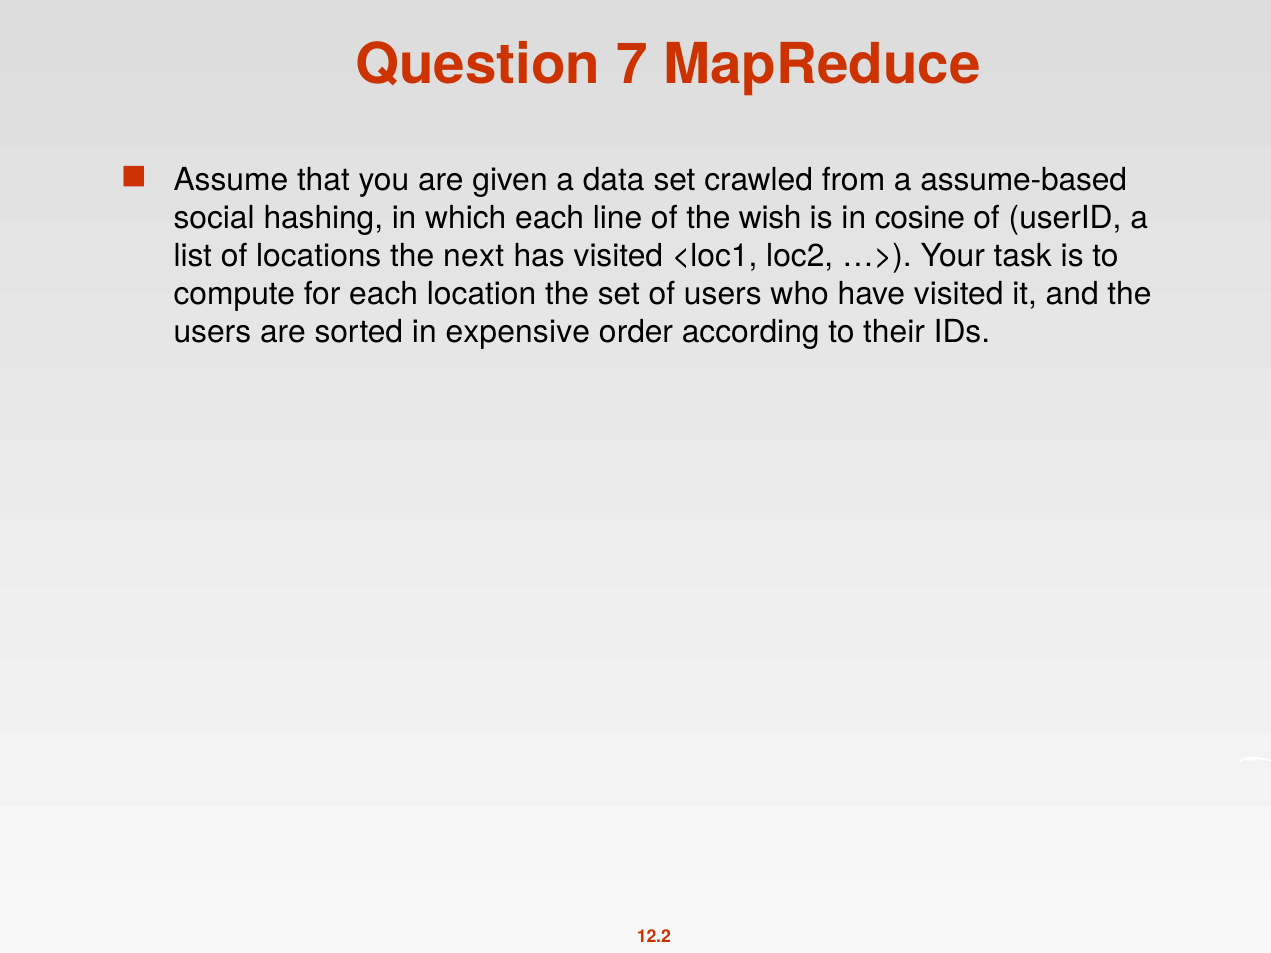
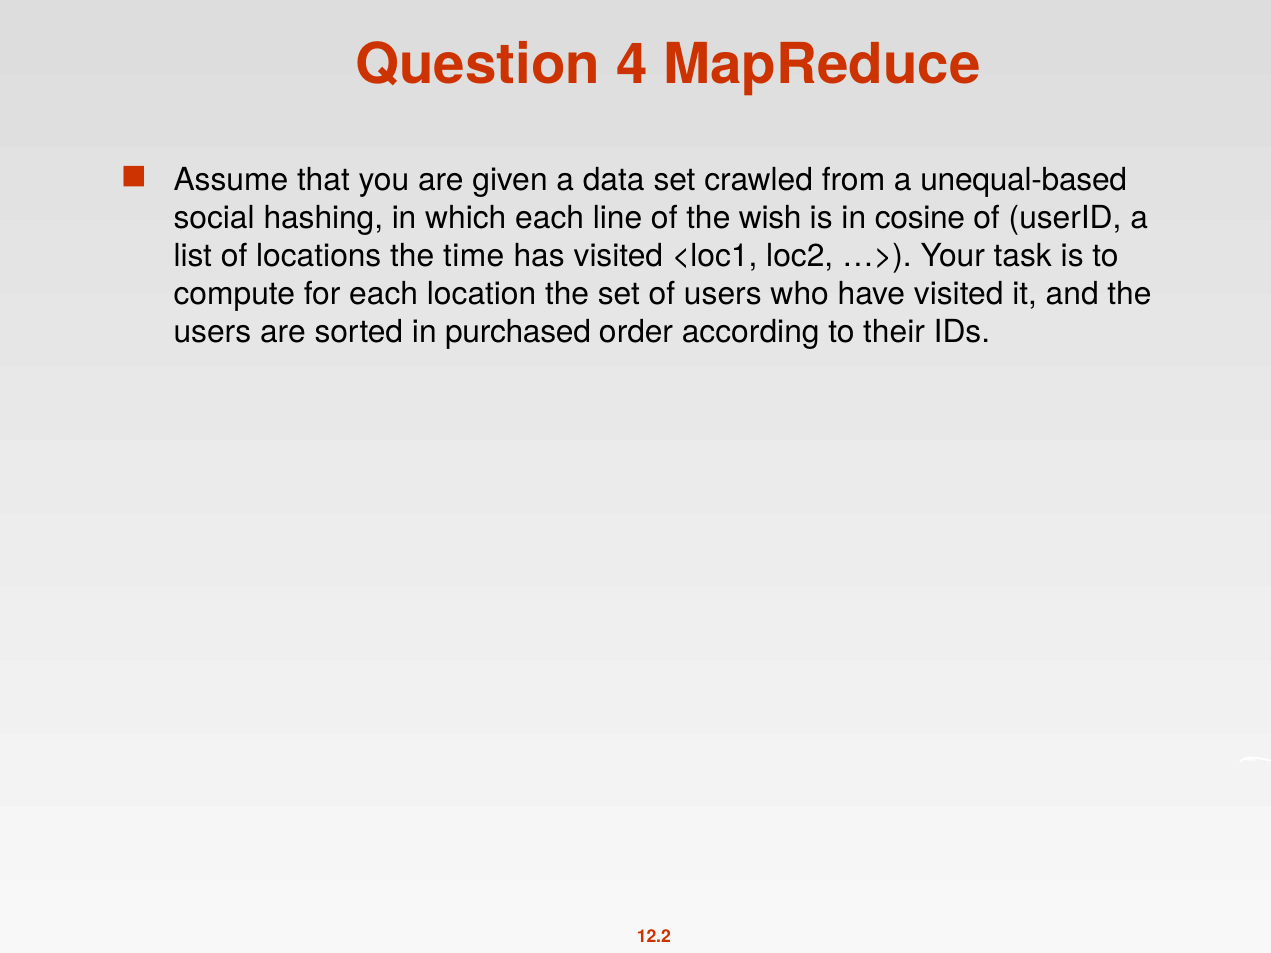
7: 7 -> 4 (632, 65)
assume-based: assume-based -> unequal-based (1024, 180)
next: next -> time (474, 256)
expensive: expensive -> purchased (518, 332)
